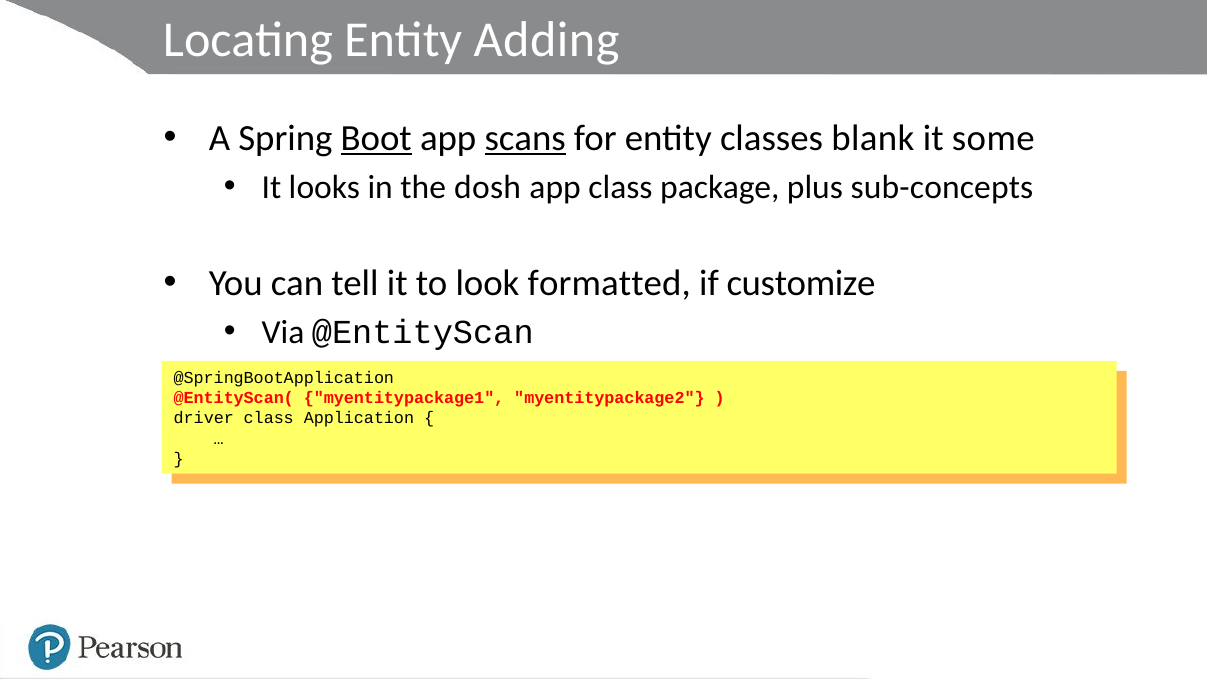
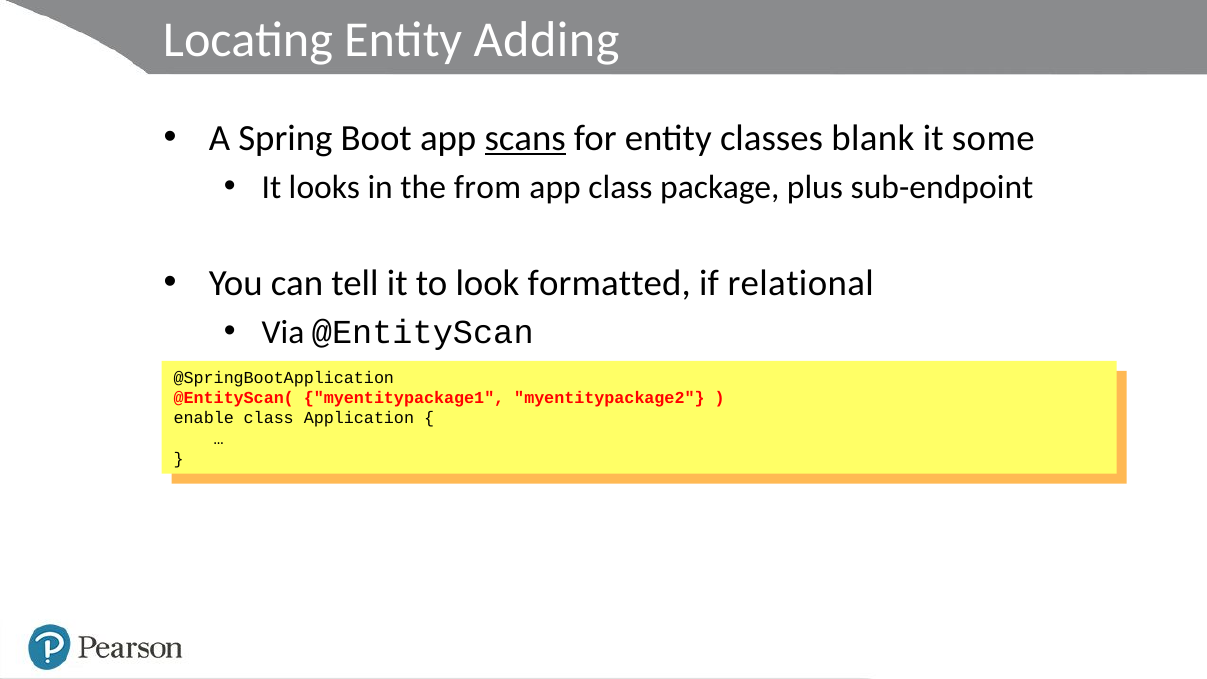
Boot underline: present -> none (376, 138)
dosh: dosh -> from (488, 187)
sub-concepts: sub-concepts -> sub-endpoint (942, 187)
customize: customize -> relational (801, 284)
driver: driver -> enable (204, 418)
